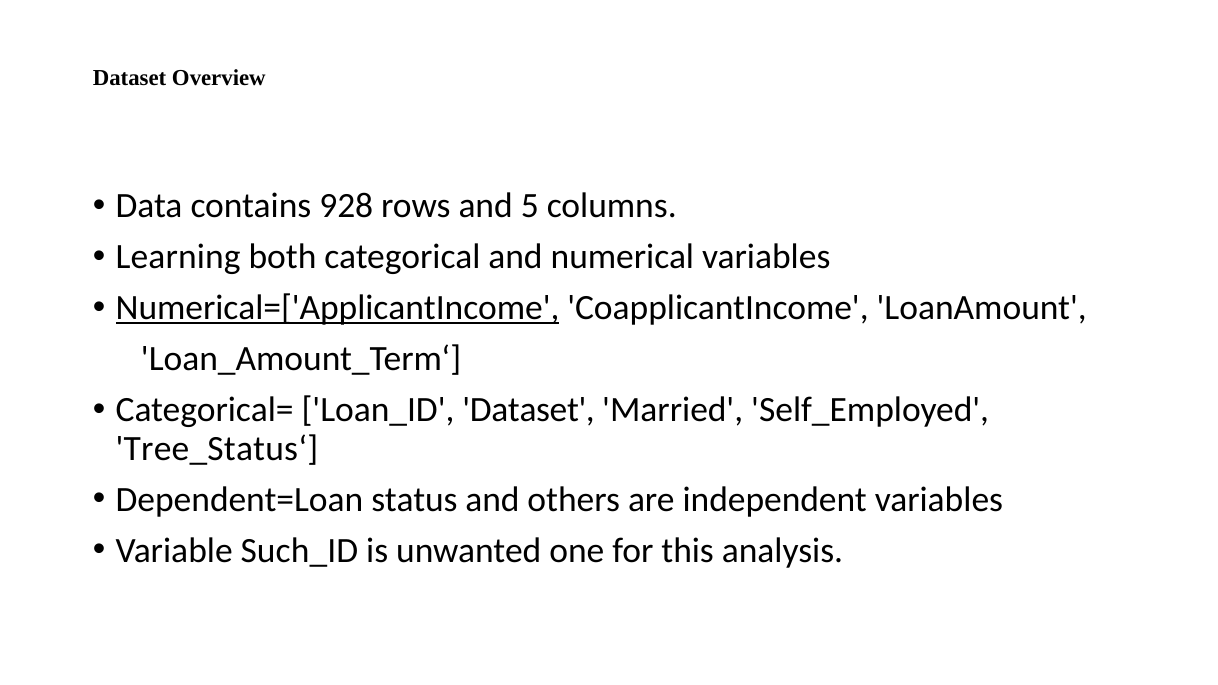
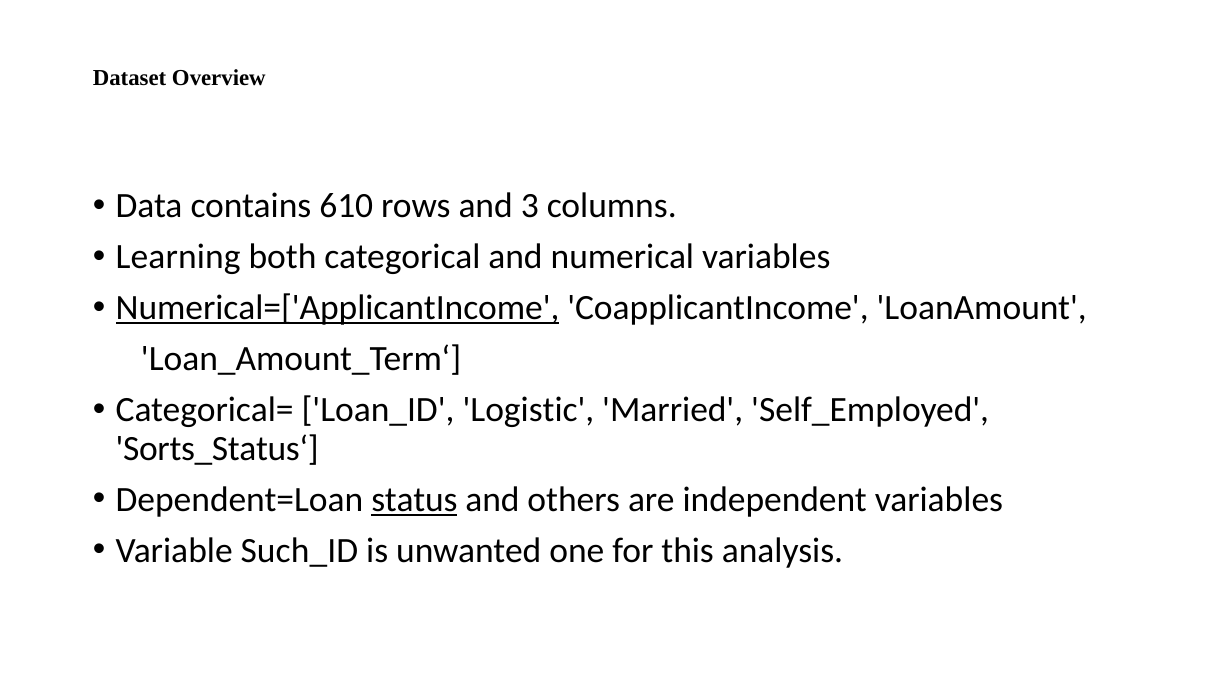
928: 928 -> 610 (346, 206)
5: 5 -> 3 (530, 206)
Loan_ID Dataset: Dataset -> Logistic (528, 410)
Tree_Status‘: Tree_Status‘ -> Sorts_Status‘ (217, 449)
status underline: none -> present (414, 500)
